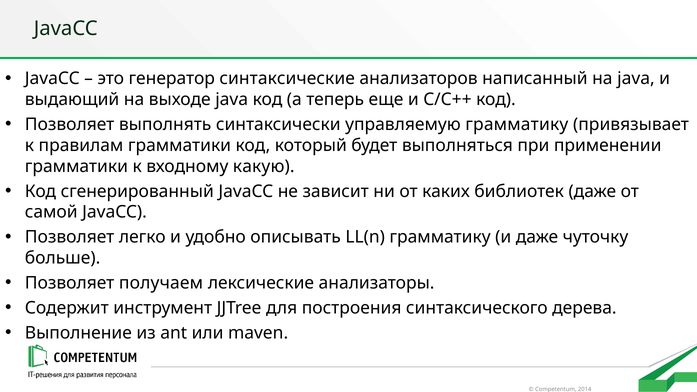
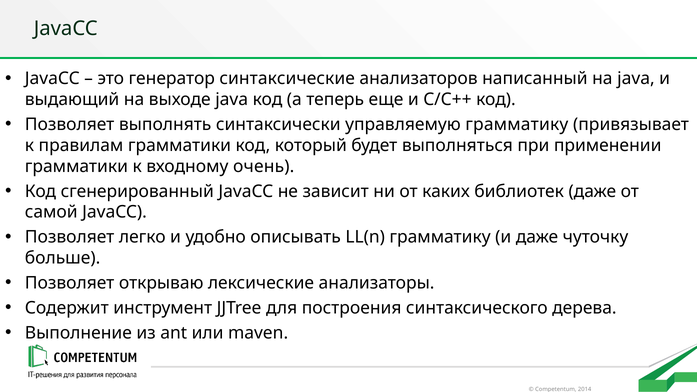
какую: какую -> очень (264, 166)
получаем: получаем -> открываю (161, 283)
